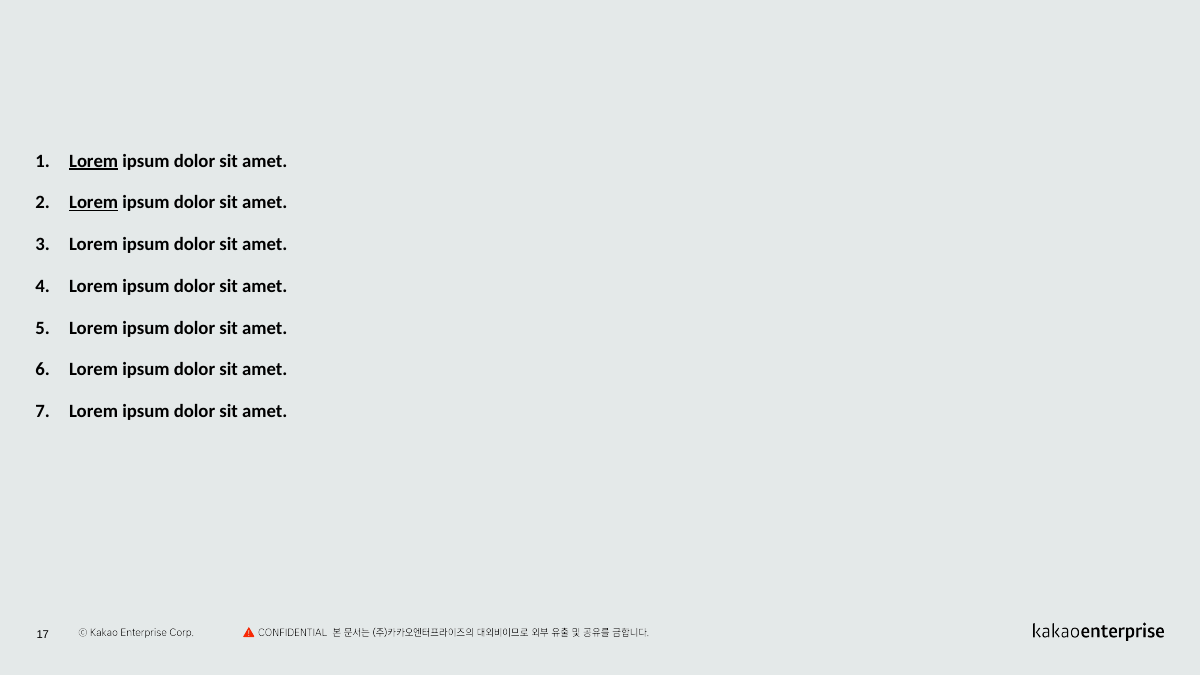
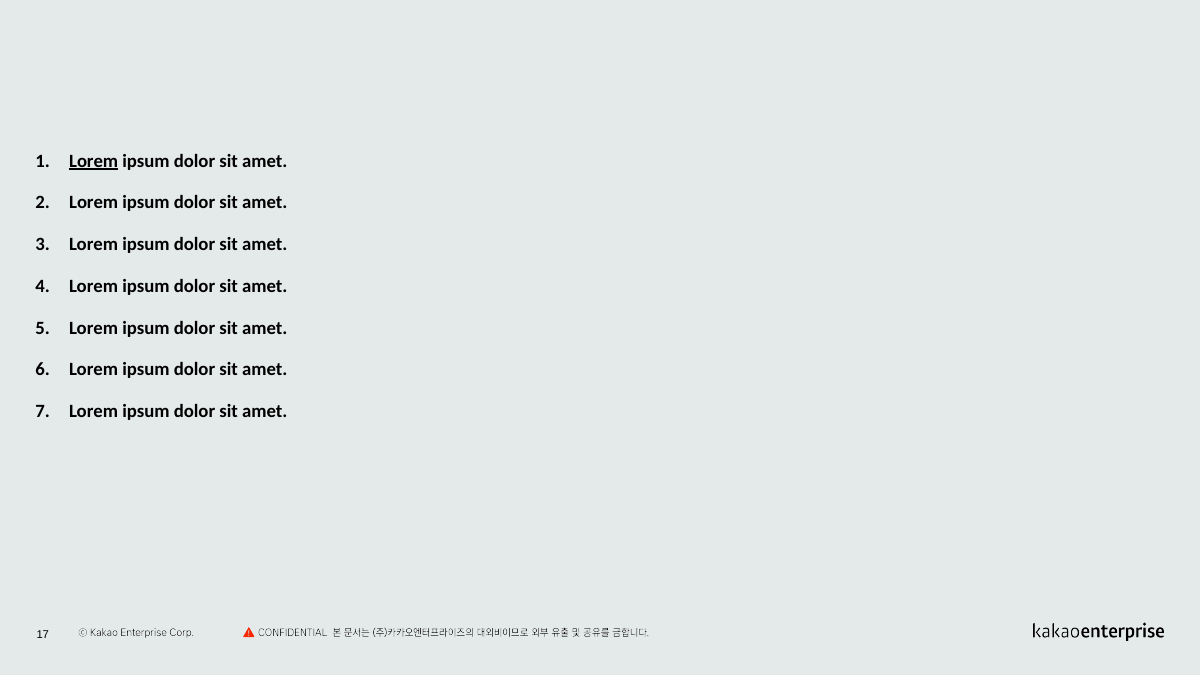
Lorem underline: present -> none (94, 203)
